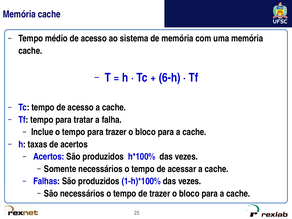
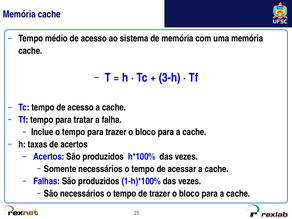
6-h: 6-h -> 3-h (170, 78)
